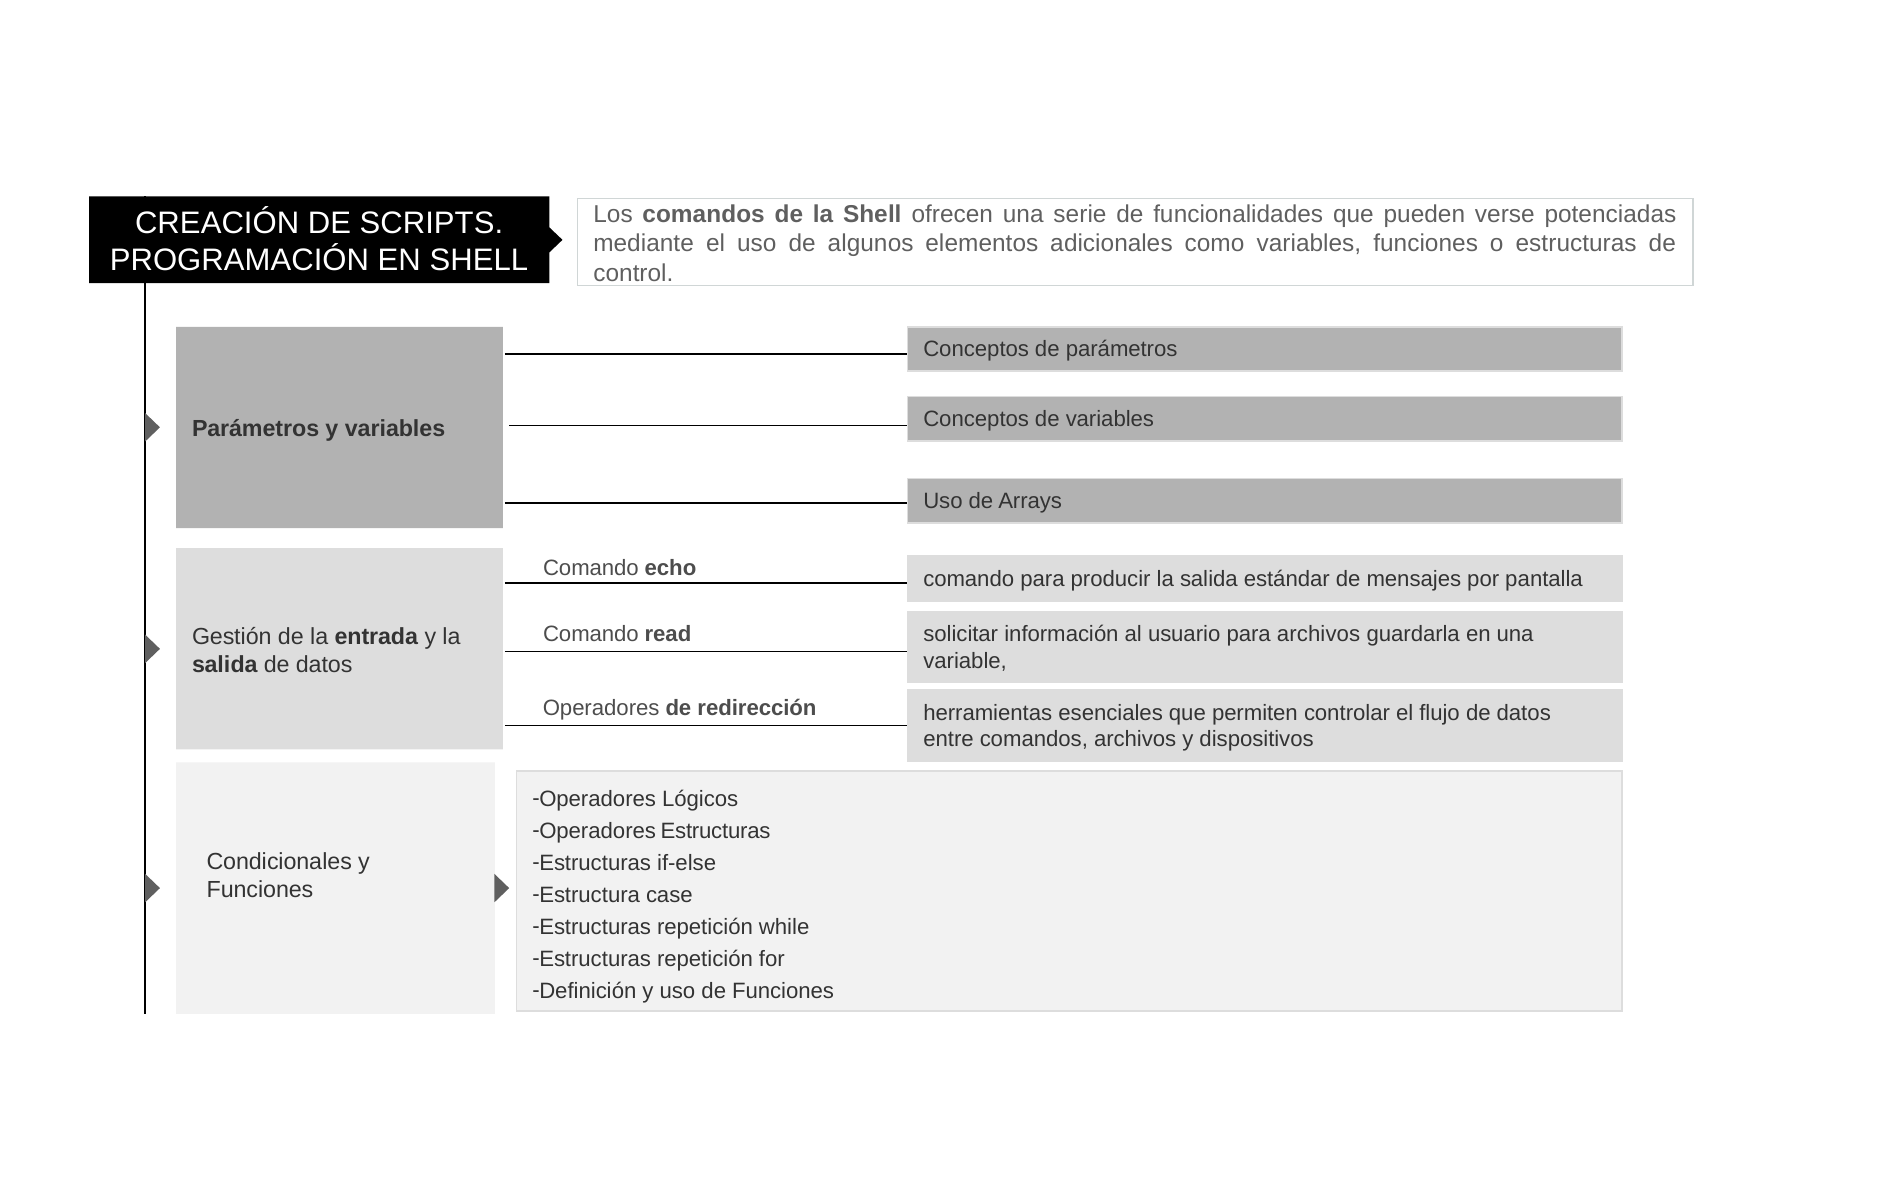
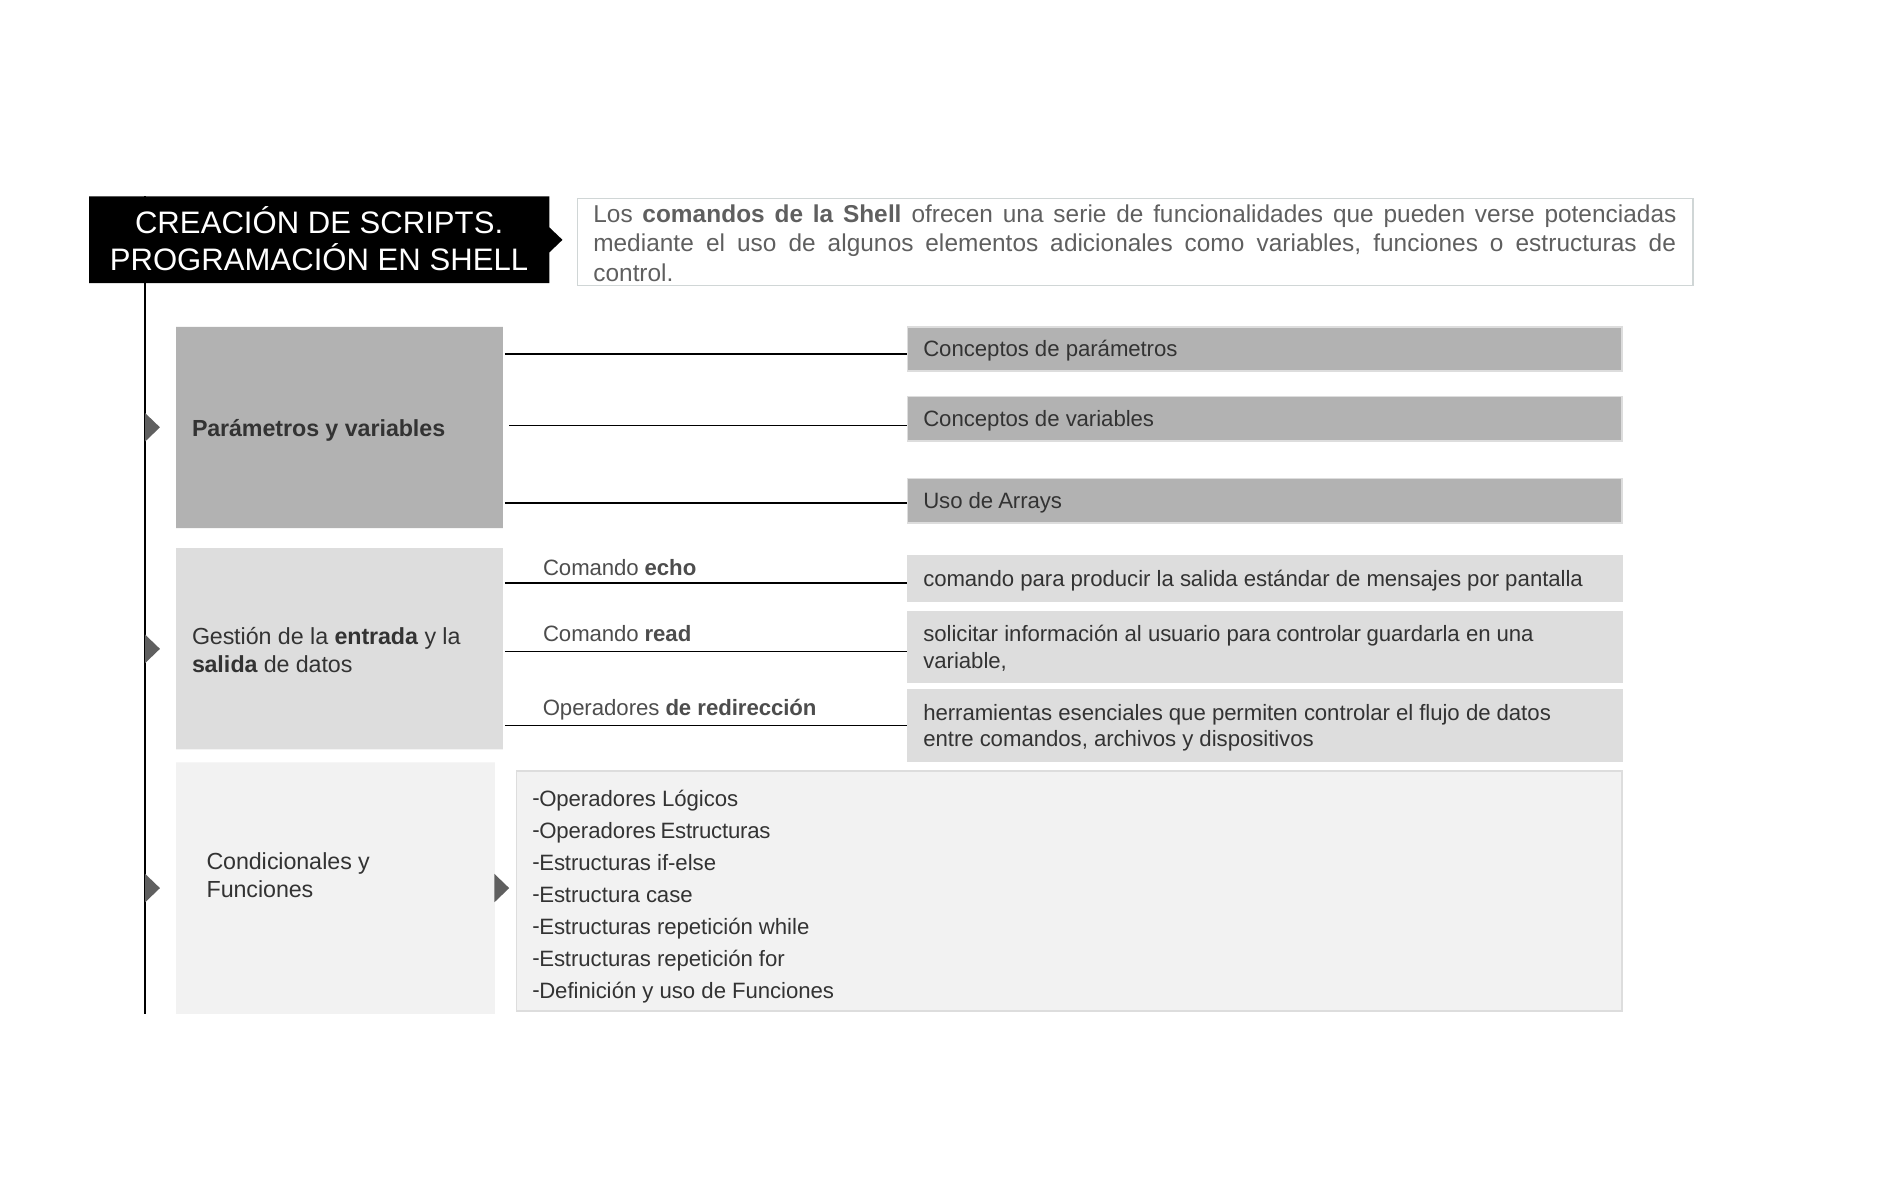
para archivos: archivos -> controlar (1319, 634)
